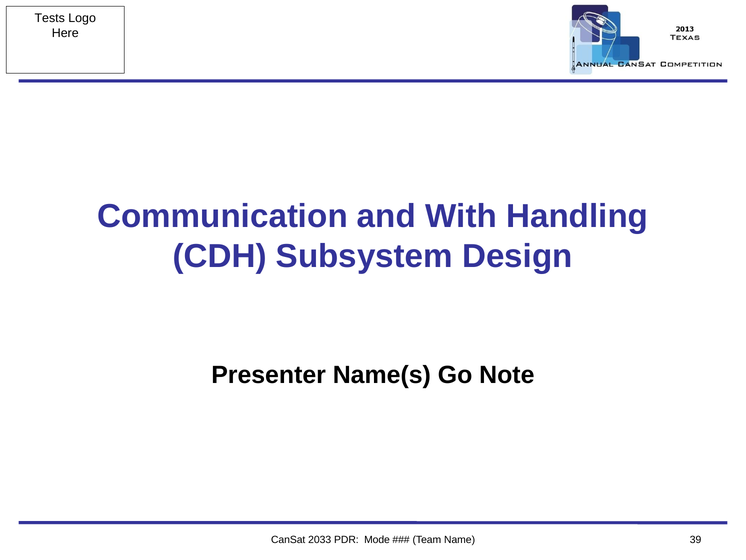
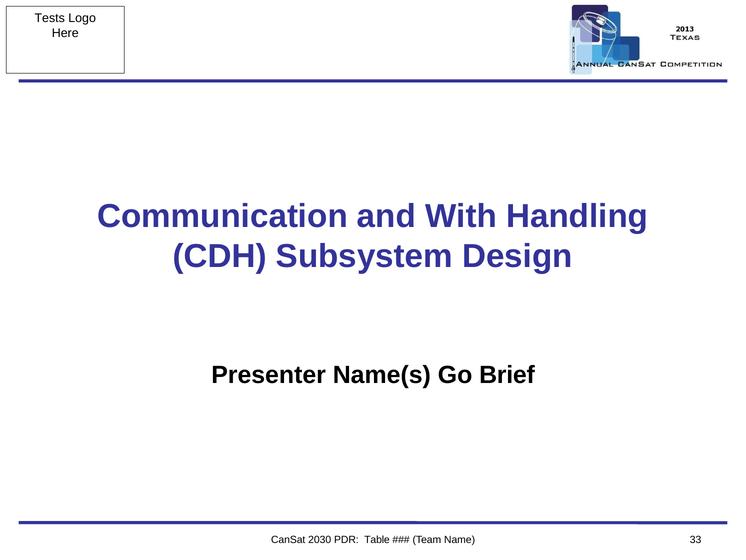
Note: Note -> Brief (507, 375)
2033: 2033 -> 2030 (320, 539)
Mode: Mode -> Table (377, 539)
39: 39 -> 33 (696, 539)
